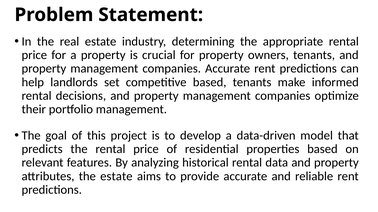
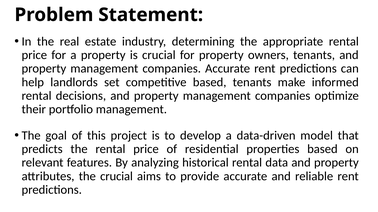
the estate: estate -> crucial (116, 177)
